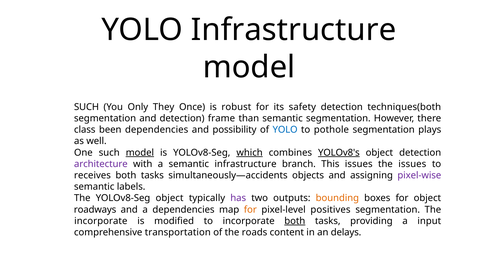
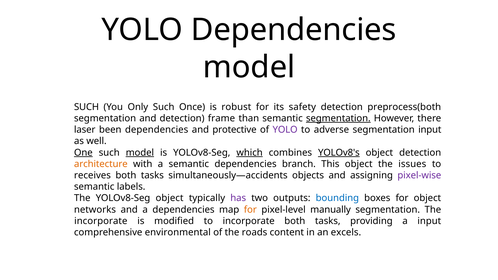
YOLO Infrastructure: Infrastructure -> Dependencies (294, 30)
Only They: They -> Such (164, 107)
techniques(both: techniques(both -> preprocess(both (404, 107)
segmentation underline: none -> present (338, 118)
class: class -> laser (85, 130)
possibility: possibility -> protective (235, 130)
YOLO colour: blue -> purple (285, 130)
pothole: pothole -> adverse (331, 130)
segmentation plays: plays -> input (430, 130)
One underline: none -> present (83, 153)
architecture colour: purple -> orange (101, 164)
semantic infrastructure: infrastructure -> dependencies (246, 164)
This issues: issues -> object (359, 164)
bounding colour: orange -> blue (337, 198)
roadways: roadways -> networks (95, 210)
positives: positives -> manually (331, 210)
both underline: present -> none (295, 221)
transportation: transportation -> environmental (178, 232)
delays: delays -> excels (346, 232)
